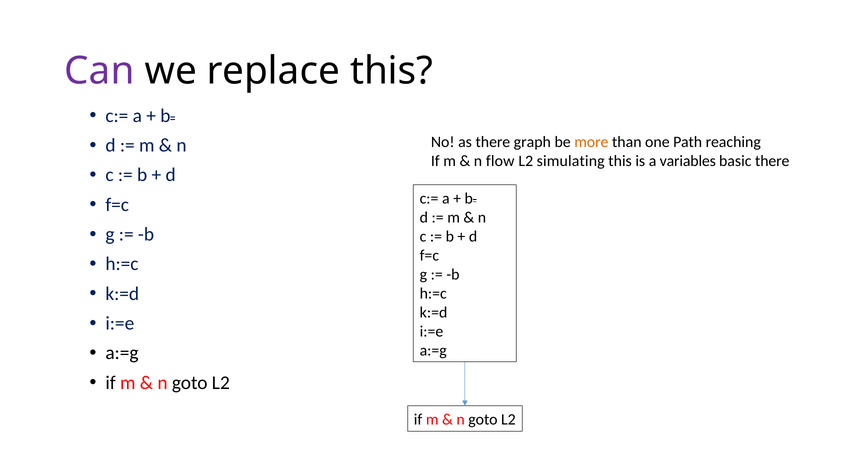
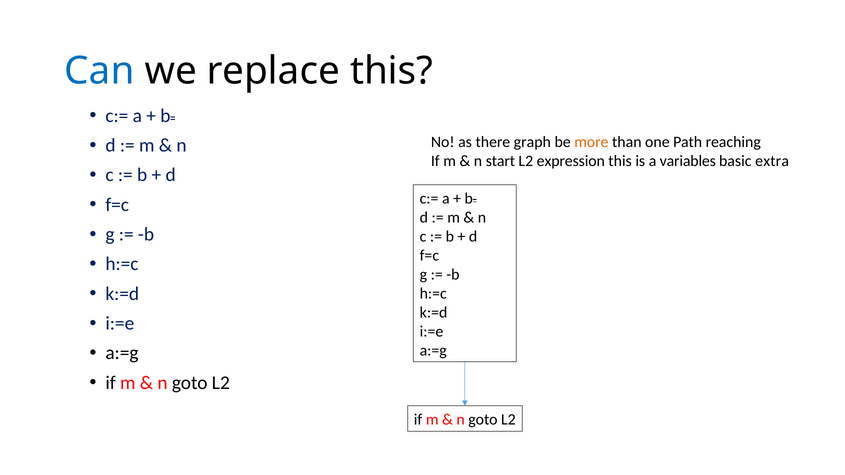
Can colour: purple -> blue (99, 71)
flow: flow -> start (500, 161)
simulating: simulating -> expression (571, 161)
basic there: there -> extra (772, 161)
